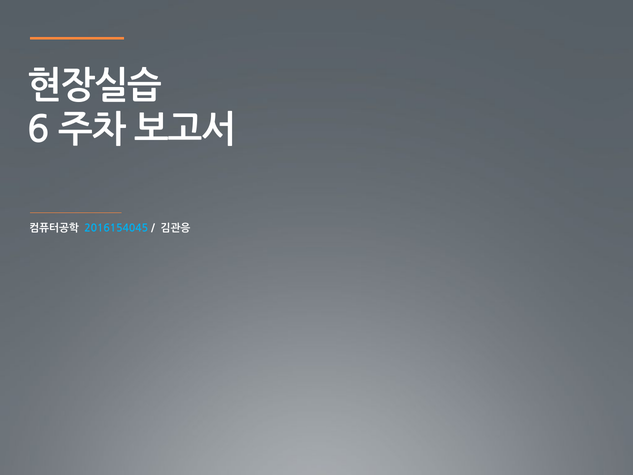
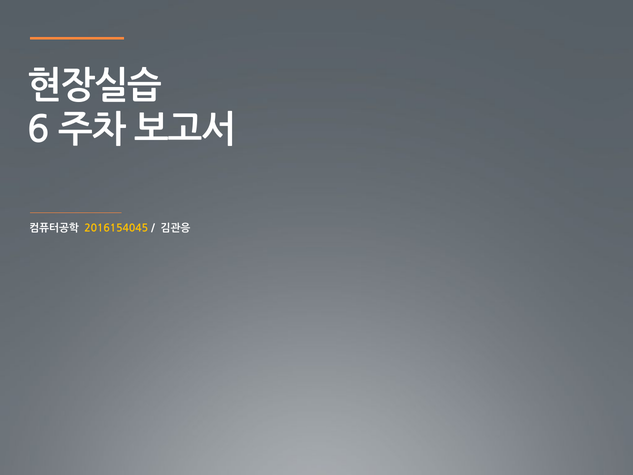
2016154045 colour: light blue -> yellow (116, 228)
